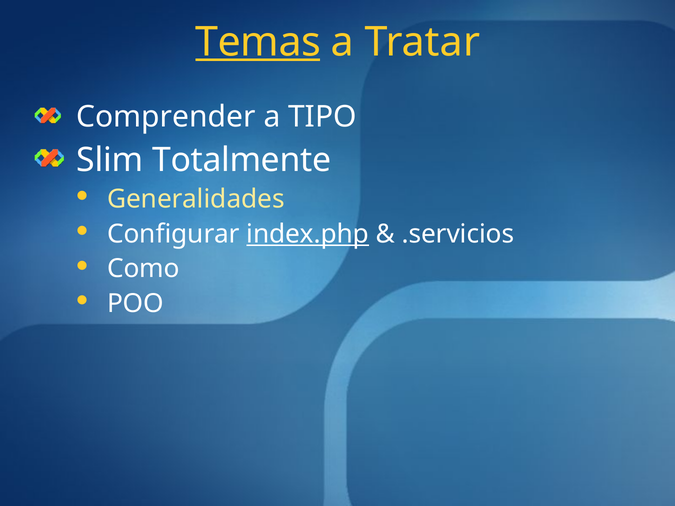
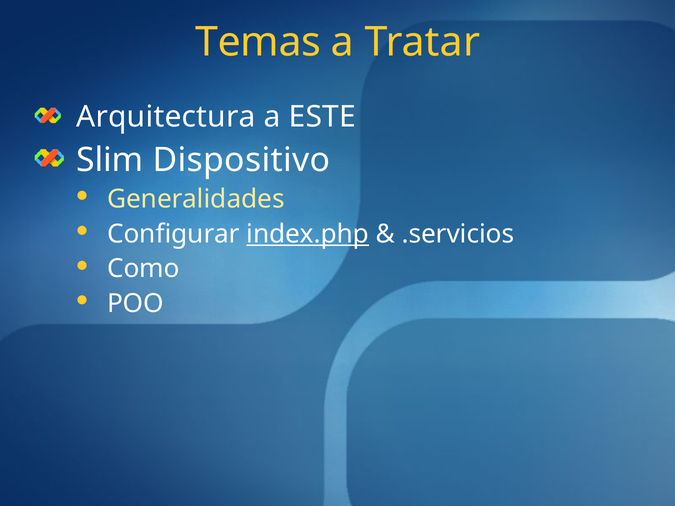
Temas underline: present -> none (258, 42)
Comprender: Comprender -> Arquitectura (166, 117)
TIPO: TIPO -> ESTE (322, 117)
Totalmente: Totalmente -> Dispositivo (241, 160)
